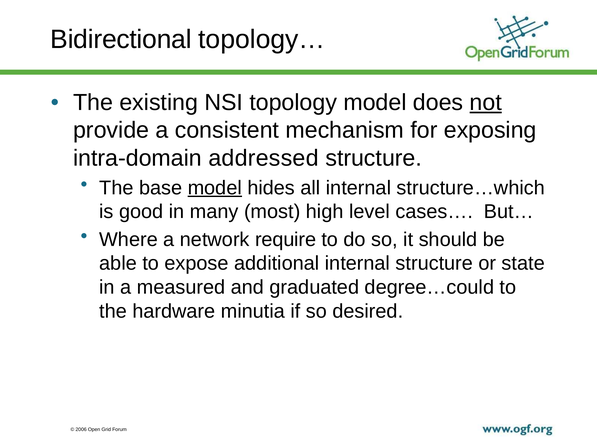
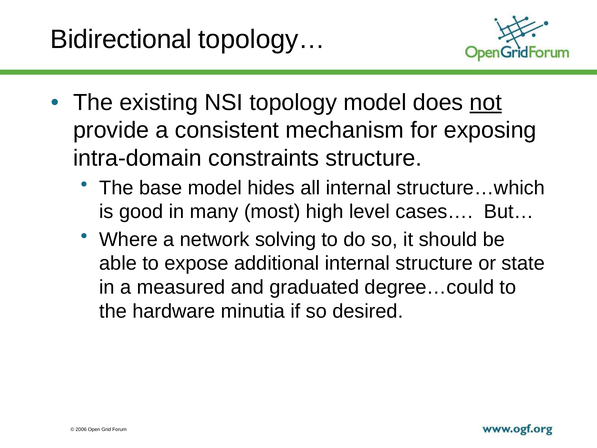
addressed: addressed -> constraints (264, 158)
model underline: present -> none (215, 188)
require: require -> solving (286, 239)
